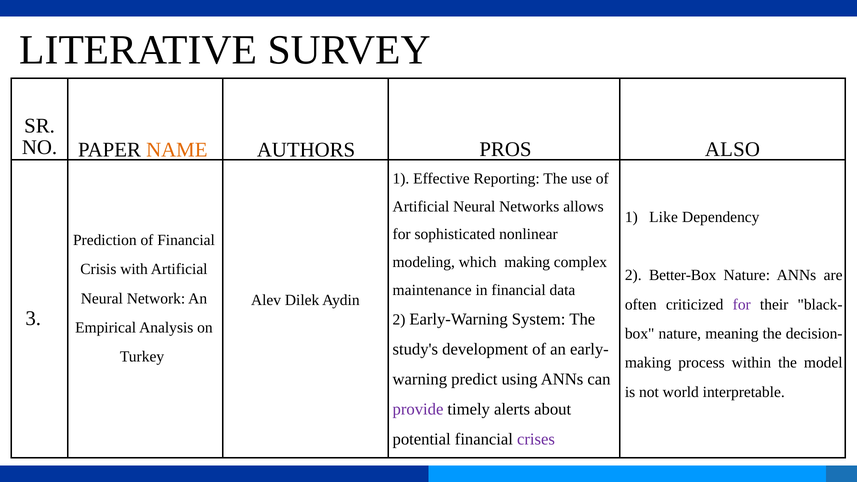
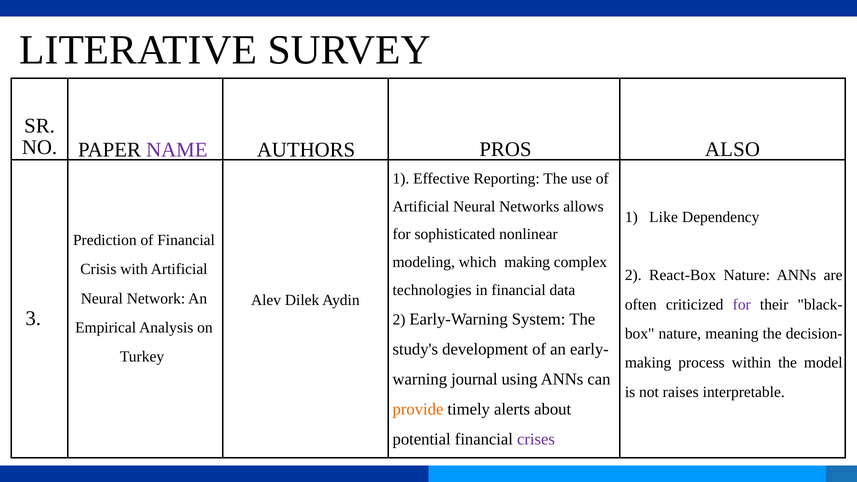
NAME colour: orange -> purple (177, 150)
Better-Box: Better-Box -> React-Box (683, 275)
maintenance: maintenance -> technologies (432, 290)
predict: predict -> journal (474, 379)
world: world -> raises (681, 392)
provide colour: purple -> orange (418, 409)
